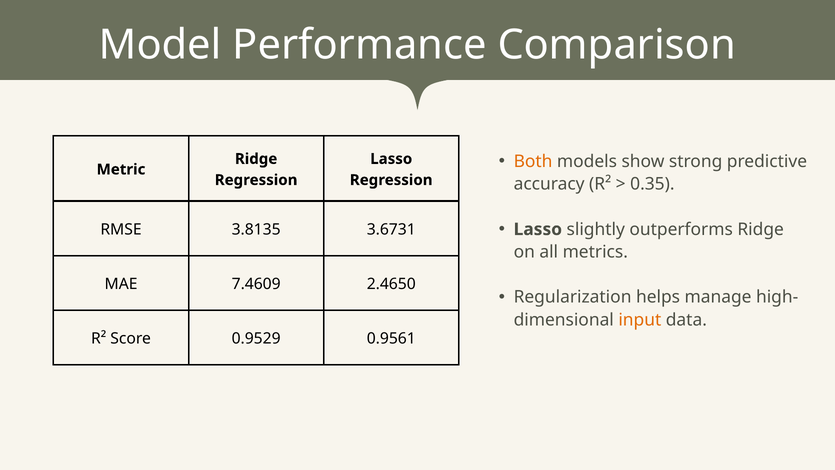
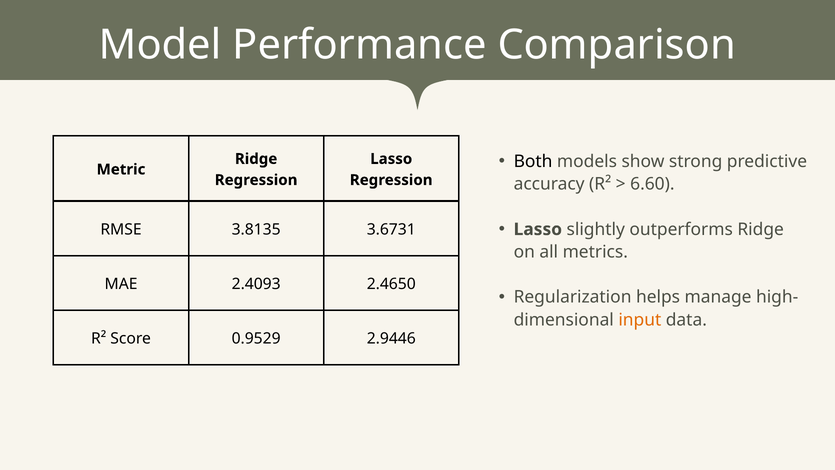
Both colour: orange -> black (533, 161)
0.35: 0.35 -> 6.60 (652, 184)
7.4609: 7.4609 -> 2.4093 (256, 284)
0.9561: 0.9561 -> 2.9446 (391, 339)
